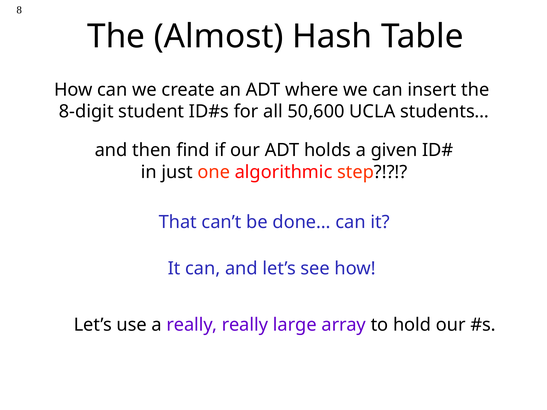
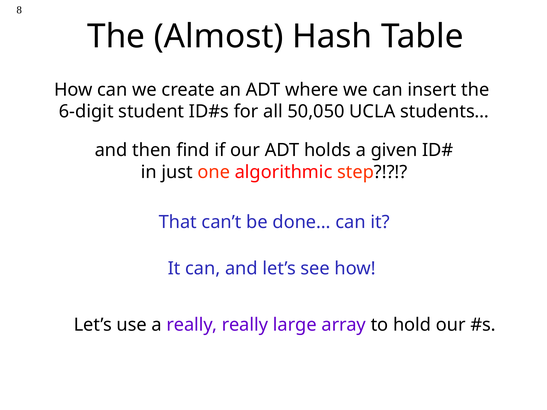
8-digit: 8-digit -> 6-digit (86, 112)
50,600: 50,600 -> 50,050 (316, 112)
